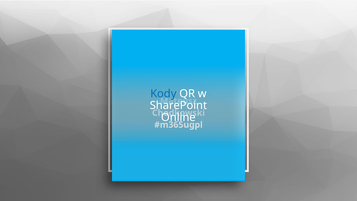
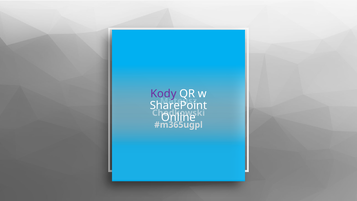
Kody colour: blue -> purple (163, 94)
